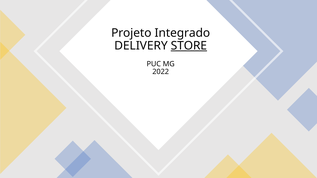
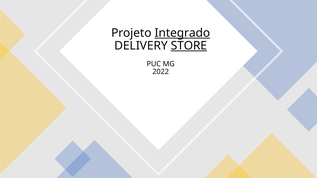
Integrado underline: none -> present (182, 33)
